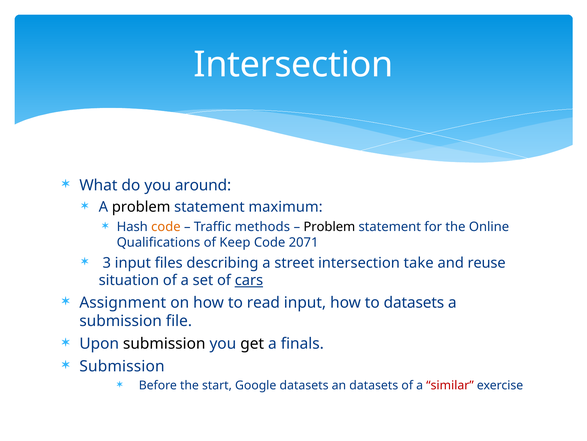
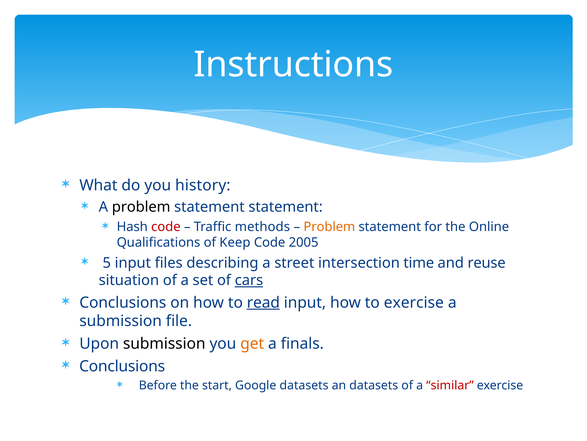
Intersection: Intersection -> Instructions (293, 64)
around: around -> history (203, 185)
statement maximum: maximum -> statement (286, 207)
code colour: orange -> red (166, 226)
Problem colour: black -> orange (329, 226)
2071: 2071 -> 2005 (304, 242)
3: 3 -> 5 (107, 262)
take: take -> time (419, 262)
Assignment: Assignment -> Conclusions (123, 302)
read underline: none -> present (263, 302)
to datasets: datasets -> exercise (414, 302)
get colour: black -> orange (252, 343)
Submission: Submission -> Conclusions (122, 366)
